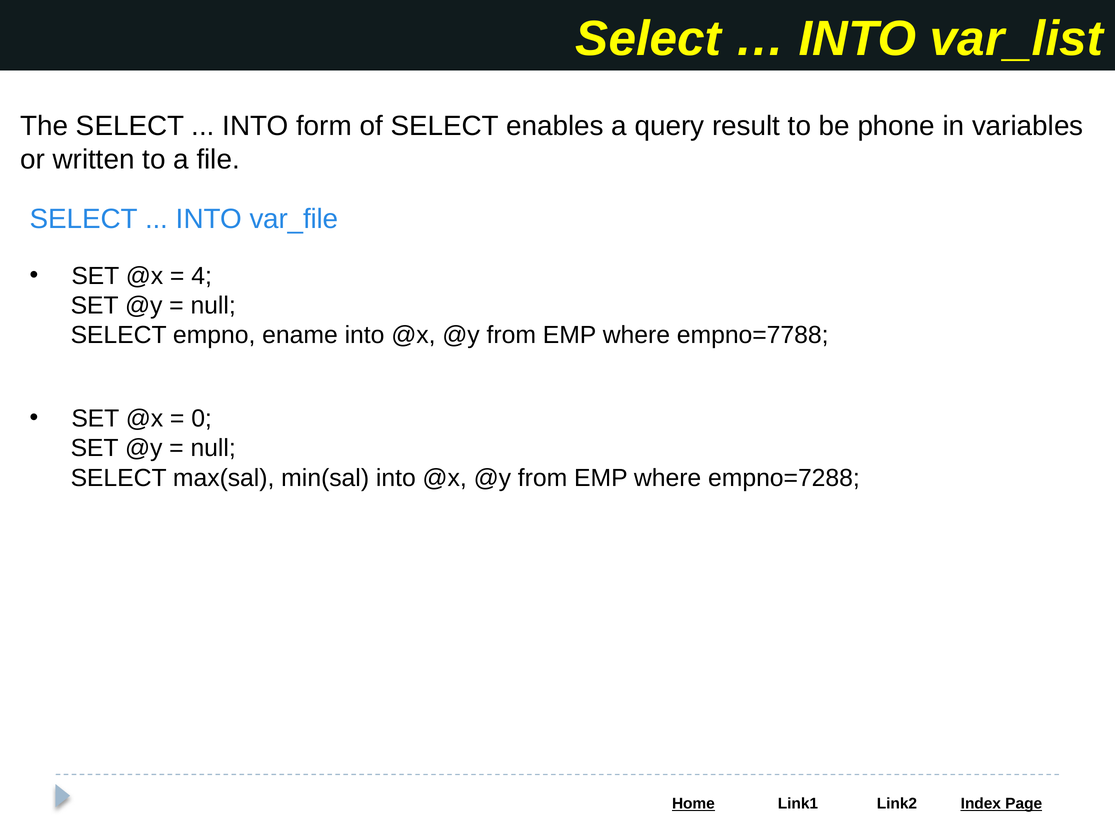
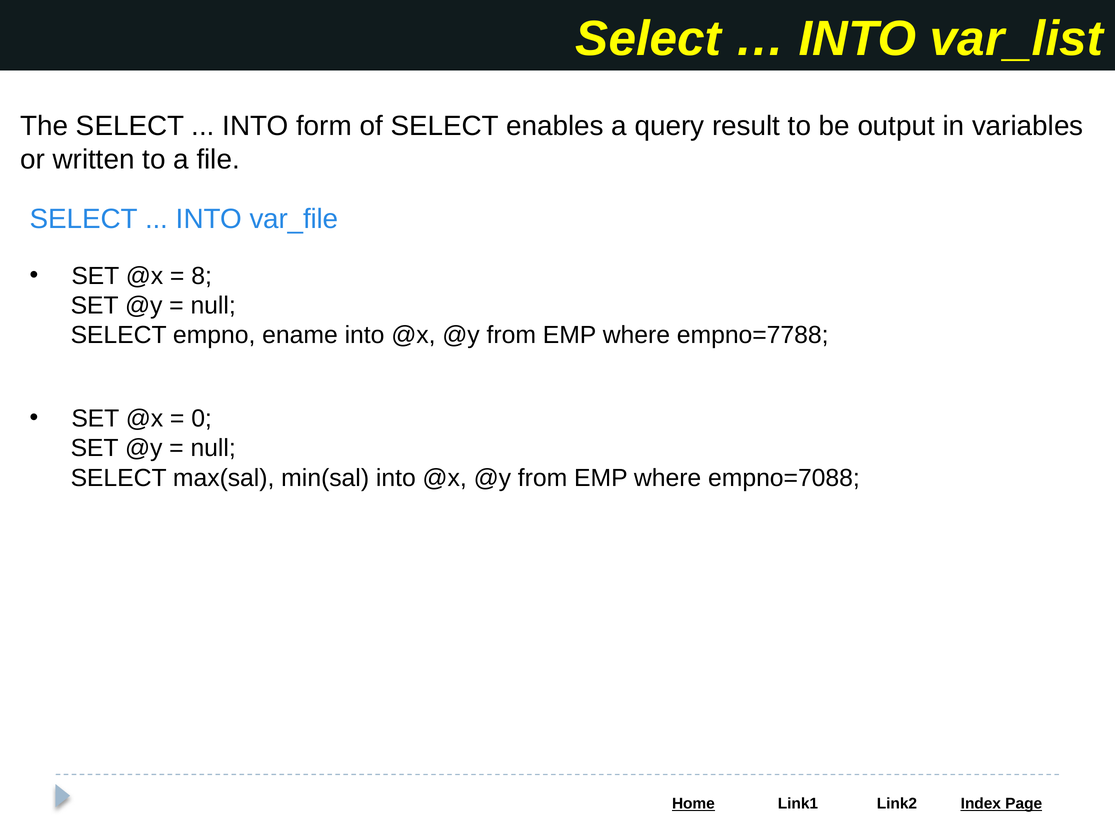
phone: phone -> output (896, 126)
4: 4 -> 8 (202, 276)
empno=7288: empno=7288 -> empno=7088 (784, 478)
